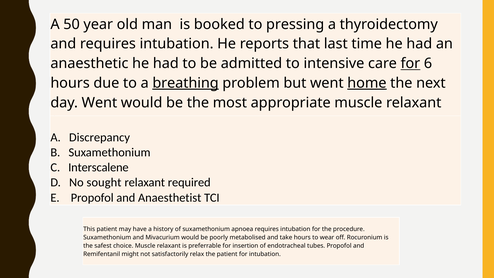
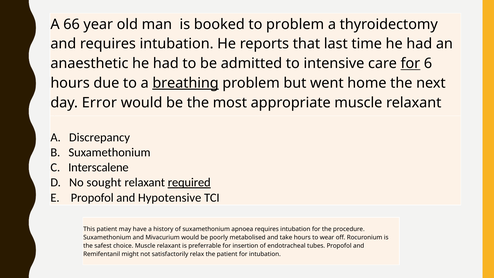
50: 50 -> 66 (72, 24)
to pressing: pressing -> problem (295, 24)
home underline: present -> none (367, 83)
day Went: Went -> Error (99, 103)
required underline: none -> present (189, 182)
Anaesthetist: Anaesthetist -> Hypotensive (170, 198)
